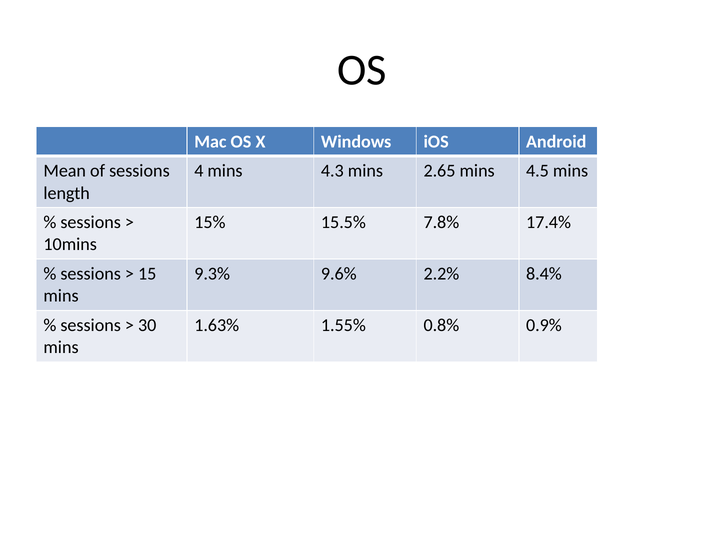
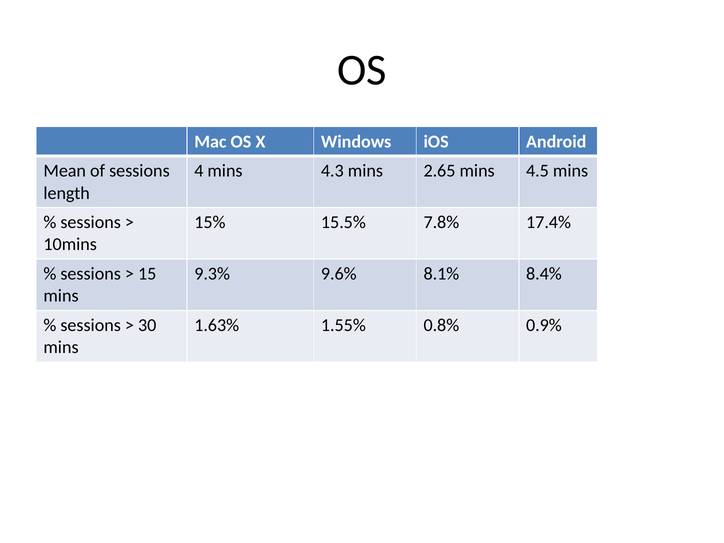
2.2%: 2.2% -> 8.1% (441, 274)
